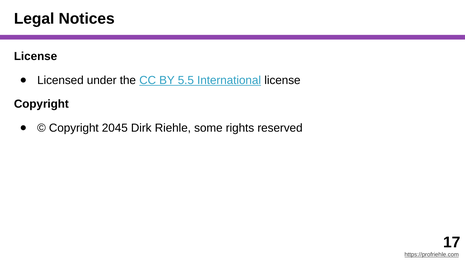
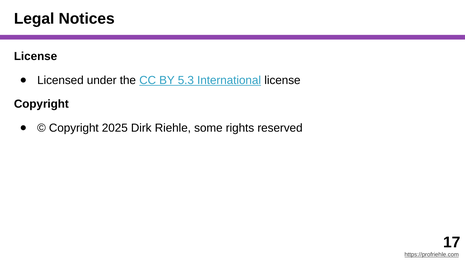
5.5: 5.5 -> 5.3 (186, 80)
2045: 2045 -> 2025 (115, 128)
